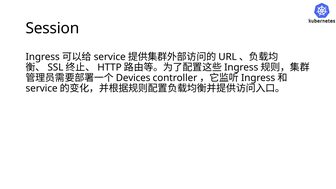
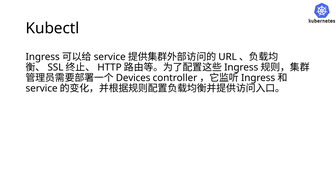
Session: Session -> Kubectl (52, 28)
